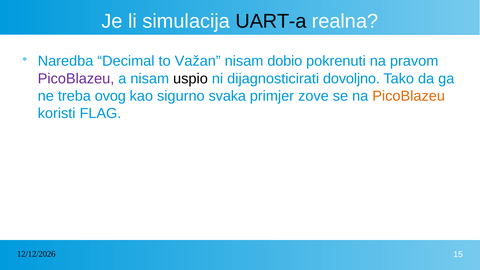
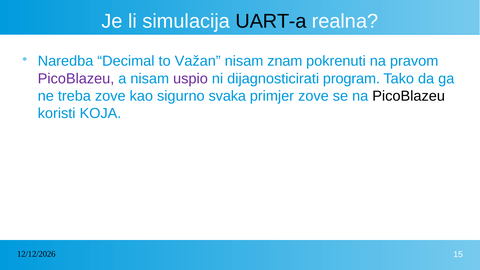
dobio: dobio -> znam (285, 61)
uspio colour: black -> purple (191, 79)
dovoljno: dovoljno -> program (351, 79)
treba ovog: ovog -> zove (110, 96)
PicoBlazeu colour: orange -> black (409, 96)
FLAG: FLAG -> KOJA (100, 113)
